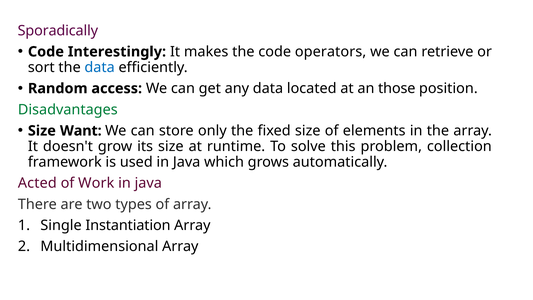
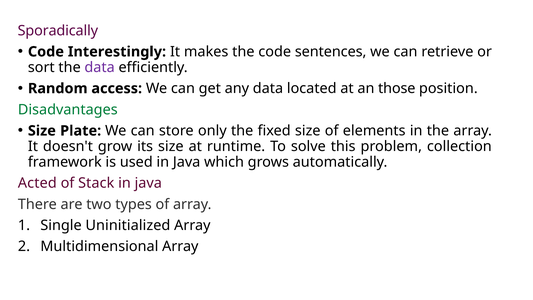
operators: operators -> sentences (331, 52)
data colour: blue -> purple (100, 67)
Want: Want -> Plate (81, 131)
Work: Work -> Stack (96, 183)
Instantiation: Instantiation -> Uninitialized (128, 225)
